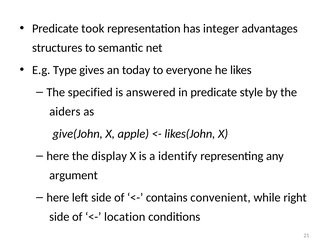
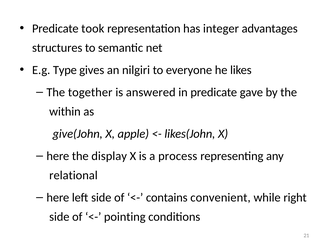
today: today -> nilgiri (136, 70)
specified: specified -> together (90, 92)
style: style -> gave (251, 92)
aiders: aiders -> within (65, 111)
identify: identify -> process (178, 156)
argument: argument -> relational (73, 175)
location: location -> pointing (125, 217)
